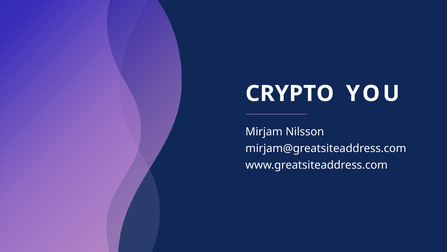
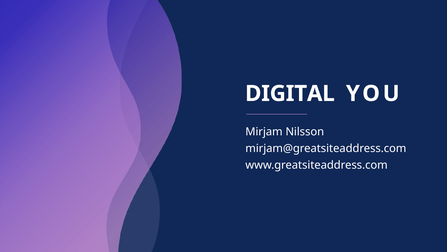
CRYPTO: CRYPTO -> DIGITAL (290, 93)
